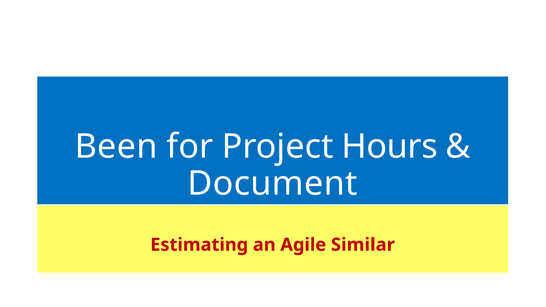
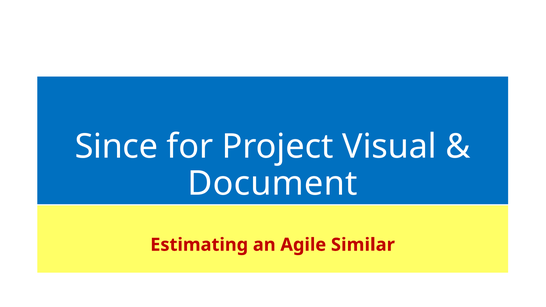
Been: Been -> Since (116, 147)
Hours: Hours -> Visual (389, 147)
